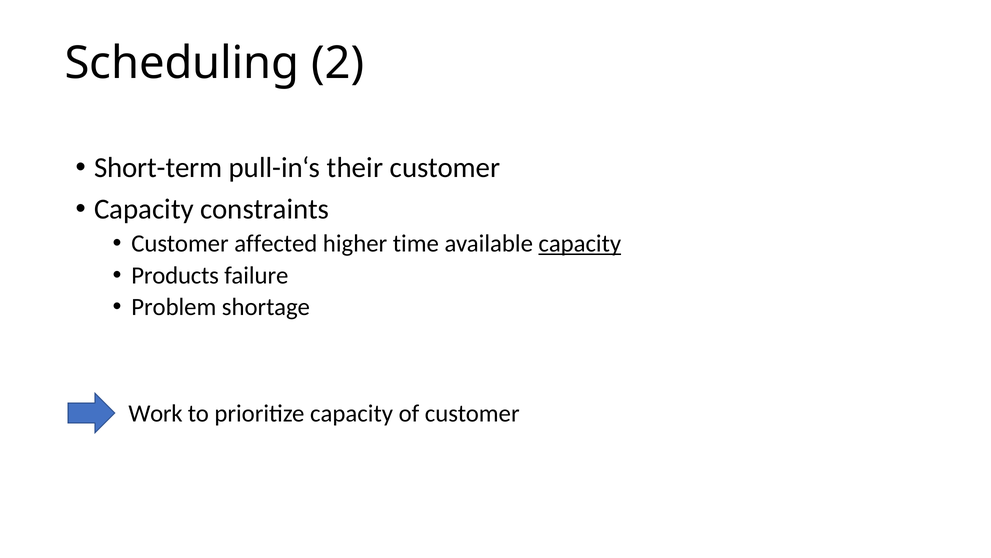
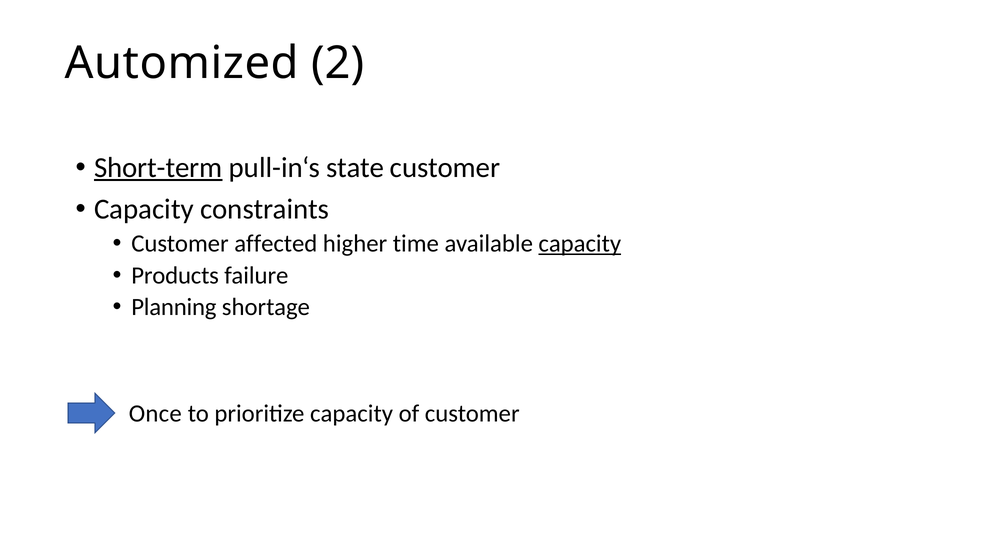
Scheduling: Scheduling -> Automized (182, 63)
Short-term underline: none -> present (158, 167)
their: their -> state (355, 167)
Problem: Problem -> Planning (174, 307)
Work: Work -> Once (155, 413)
